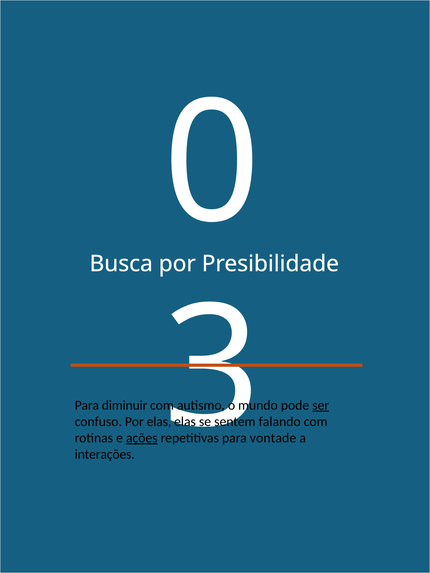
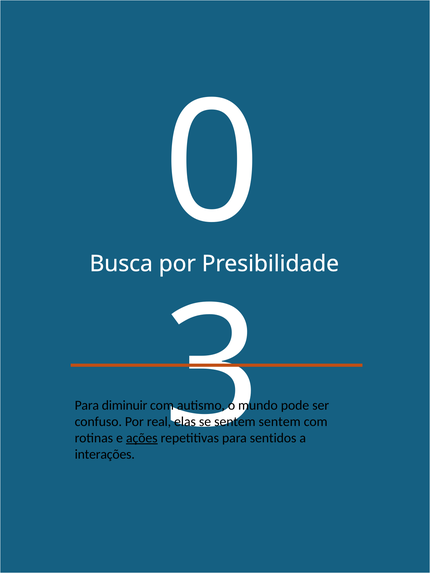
ser underline: present -> none (321, 406)
Por elas: elas -> real (159, 422)
falando: falando -> sentem (280, 422)
vontade: vontade -> sentidos (273, 438)
